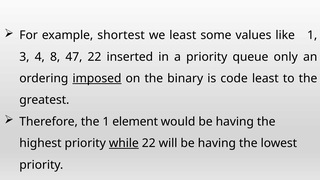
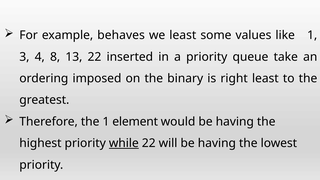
shortest: shortest -> behaves (121, 35)
47: 47 -> 13 (74, 57)
only: only -> take (286, 57)
imposed underline: present -> none (97, 78)
code: code -> right (234, 78)
